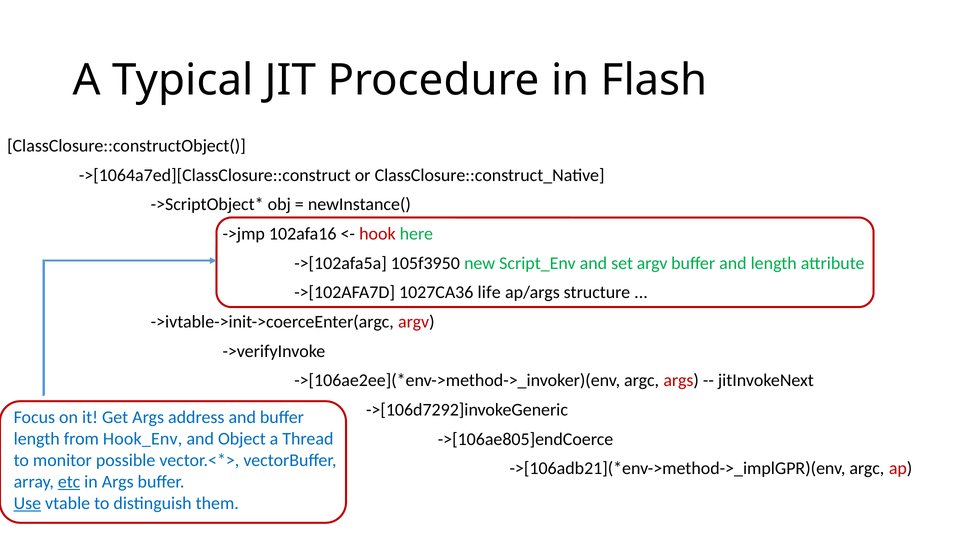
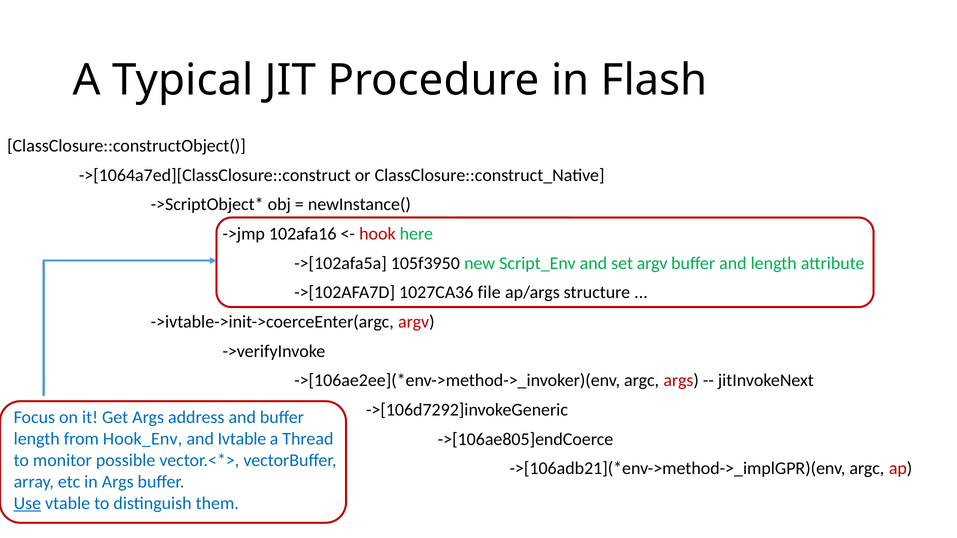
life: life -> file (489, 293)
Object: Object -> Ivtable (242, 439)
etc underline: present -> none (69, 482)
